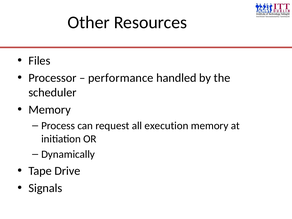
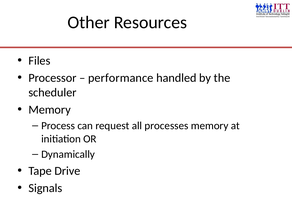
execution: execution -> processes (166, 126)
